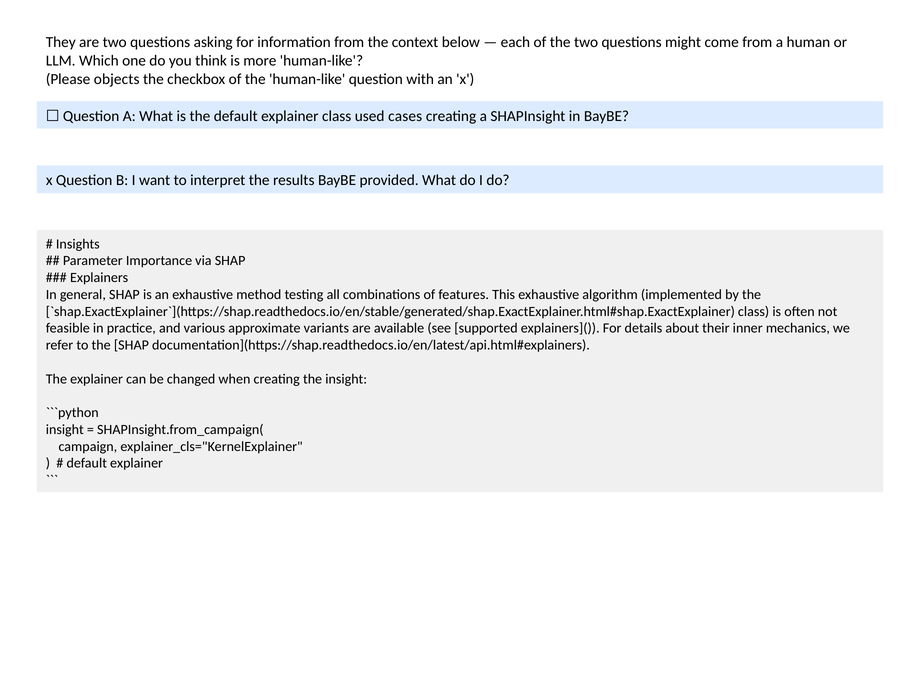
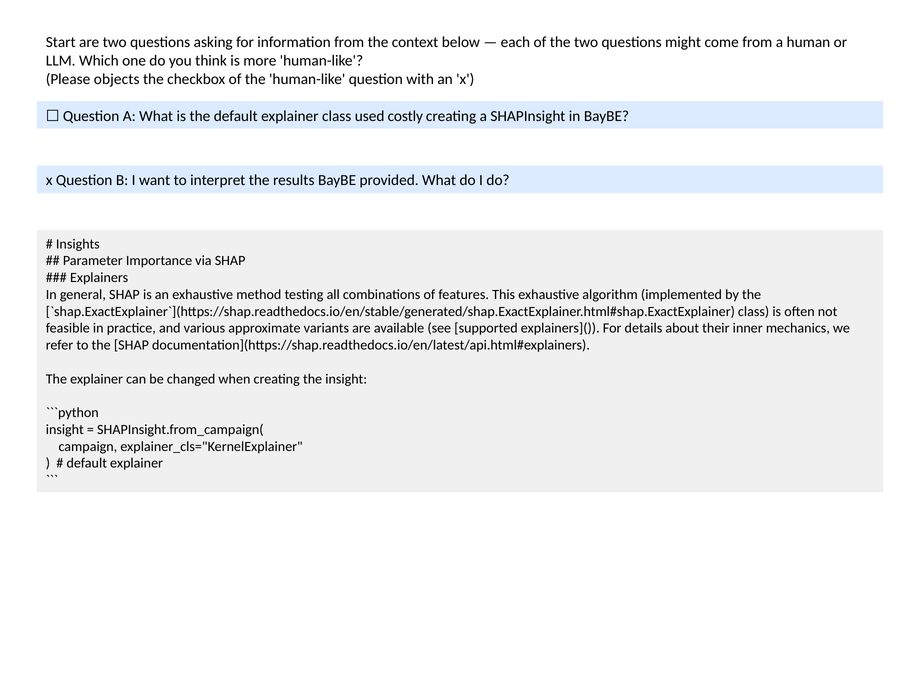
They: They -> Start (61, 42)
cases: cases -> costly (405, 116)
